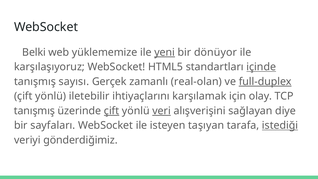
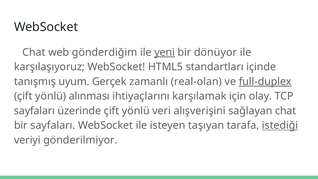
Belki: Belki -> Chat (34, 52)
yüklememize: yüklememize -> gönderdiğim (105, 52)
içinde underline: present -> none (261, 67)
sayısı: sayısı -> uyum (74, 82)
iletebilir: iletebilir -> alınması (89, 96)
tanışmış: tanışmış -> sayfaları (34, 111)
çift underline: present -> none (112, 111)
veri underline: present -> none (162, 111)
sağlayan diye: diye -> chat (286, 111)
gönderdiğimiz: gönderdiğimiz -> gönderilmiyor (80, 140)
